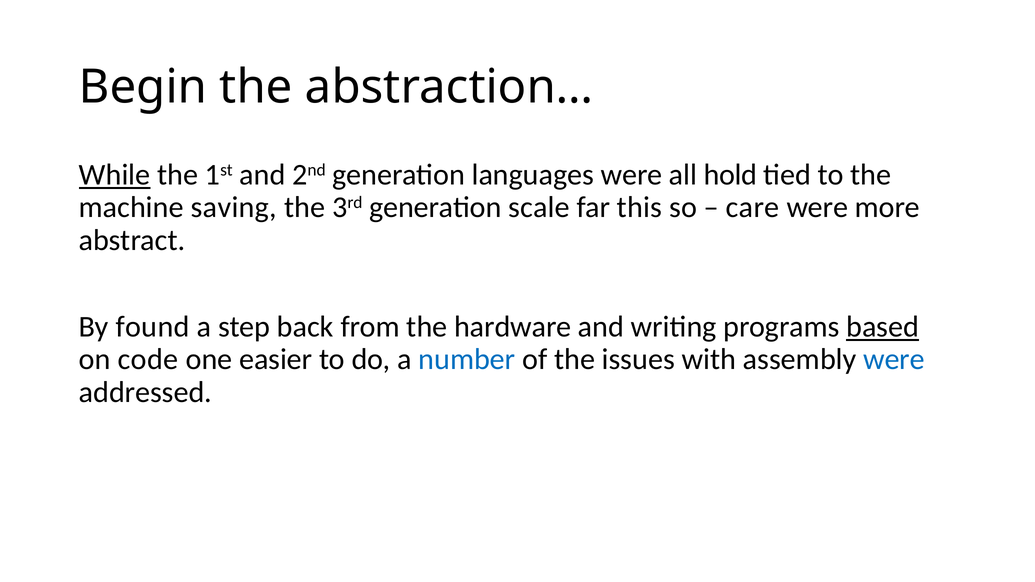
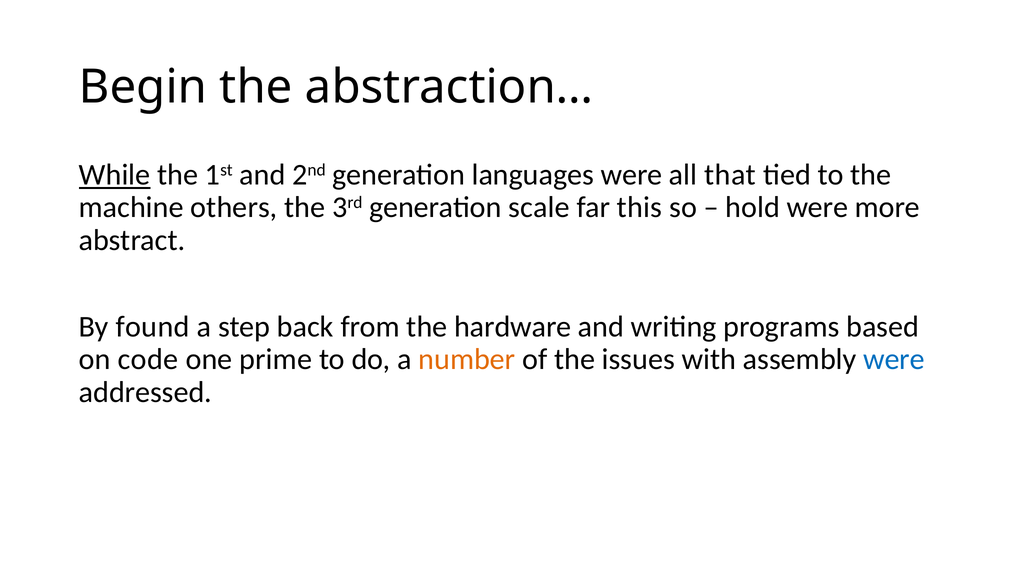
hold: hold -> that (730, 175)
saving: saving -> others (234, 208)
care: care -> hold (753, 208)
based underline: present -> none (883, 327)
easier: easier -> prime (276, 360)
number colour: blue -> orange (467, 360)
